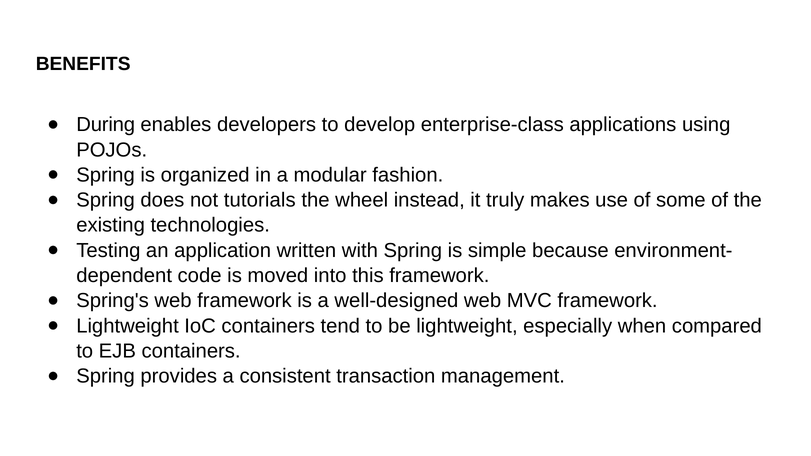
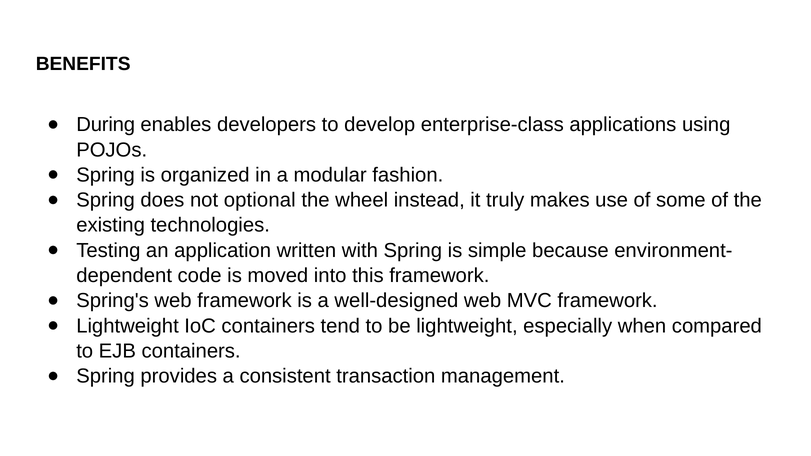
tutorials: tutorials -> optional (260, 200)
